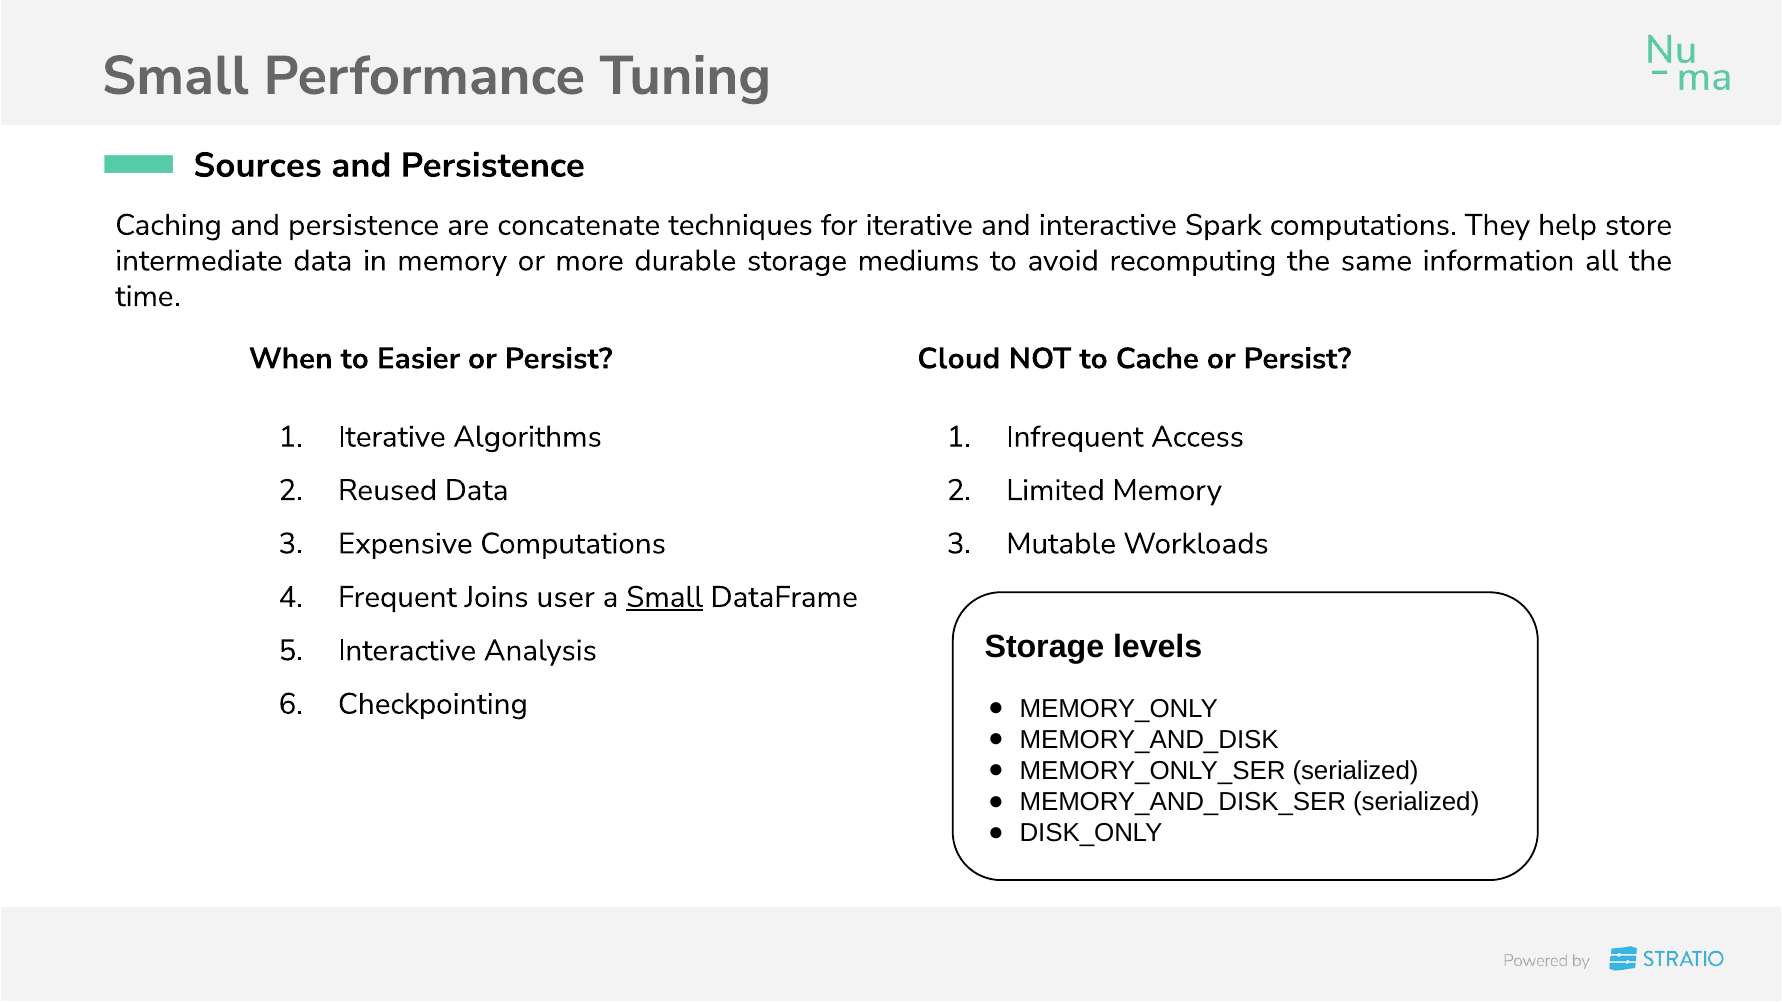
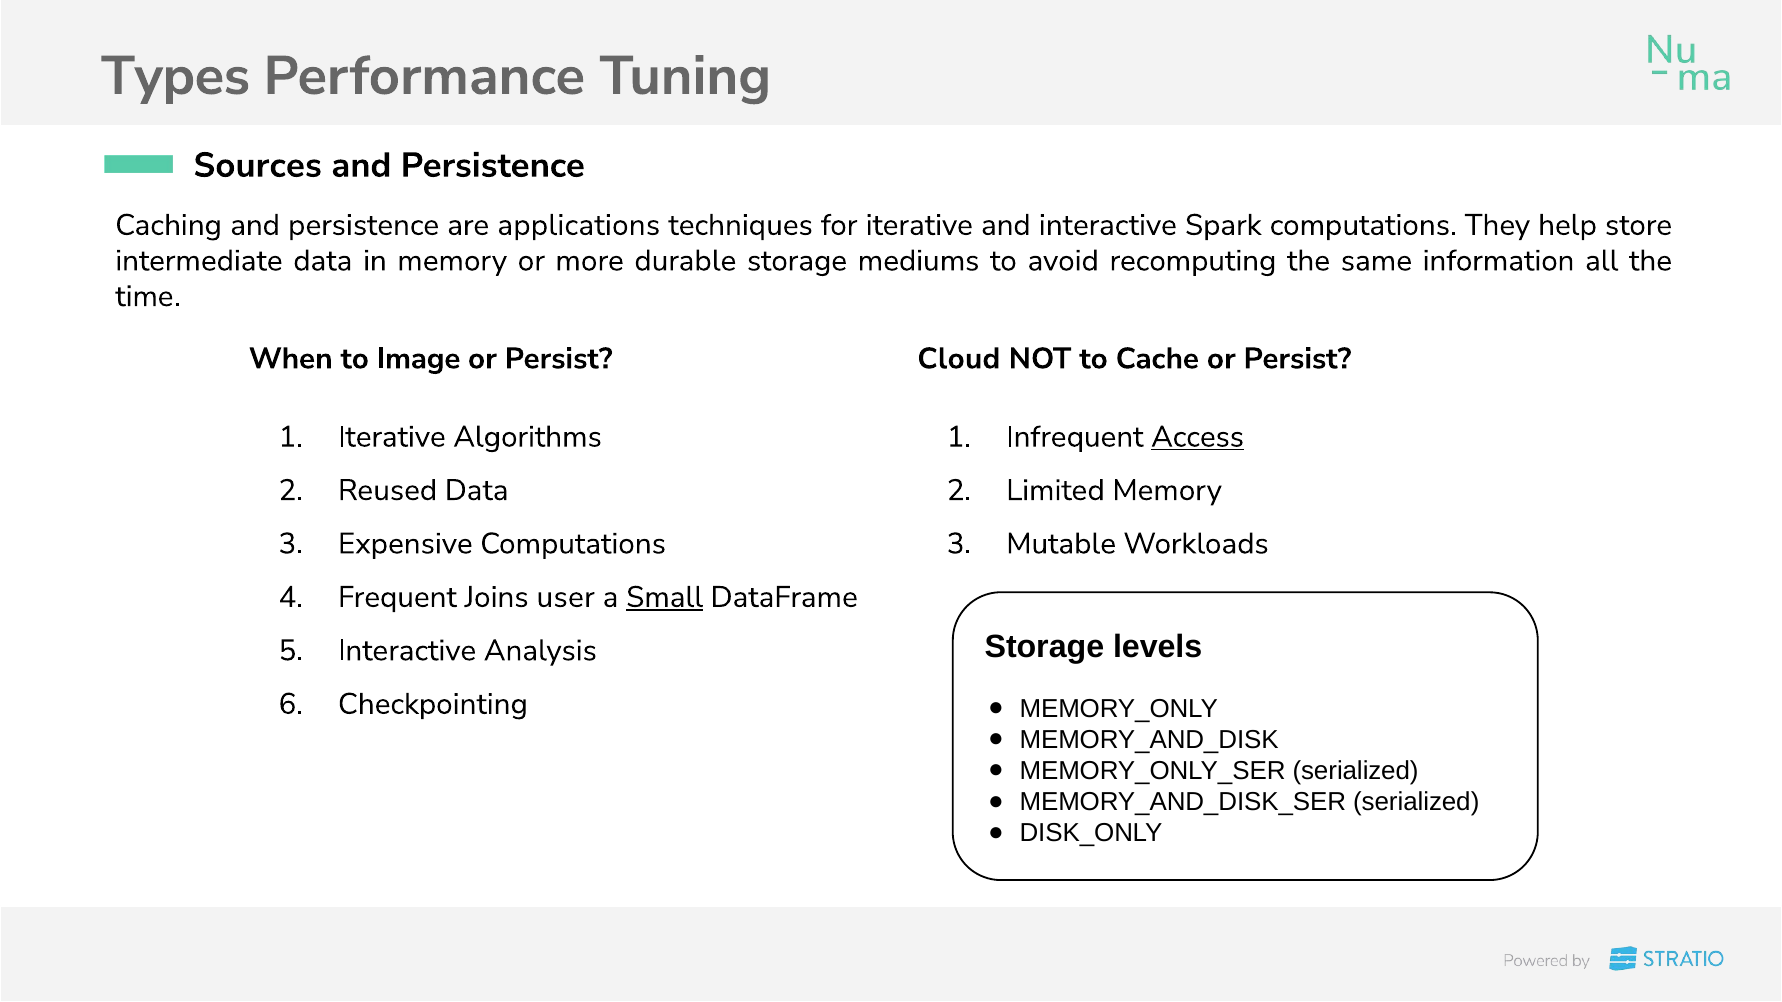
Small: Small -> Types (176, 76)
concatenate: concatenate -> applications (579, 225)
Easier: Easier -> Image (419, 359)
Access underline: none -> present (1198, 437)
